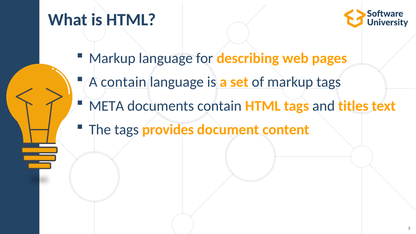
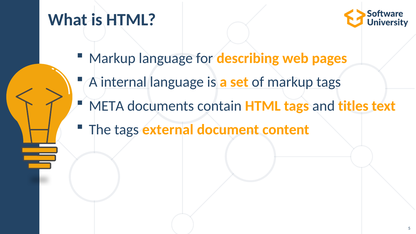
A contain: contain -> internal (124, 82)
provides: provides -> external (168, 130)
